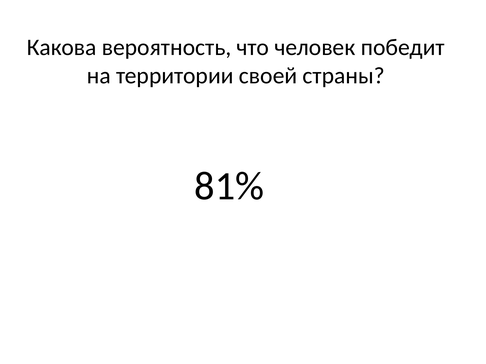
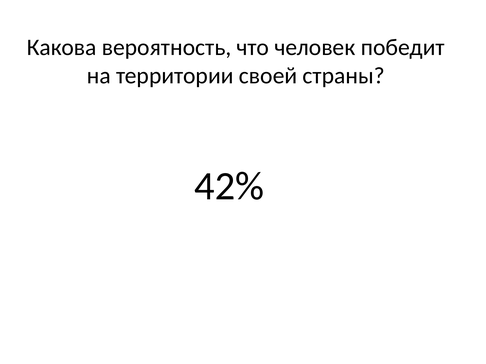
81%: 81% -> 42% (229, 186)
